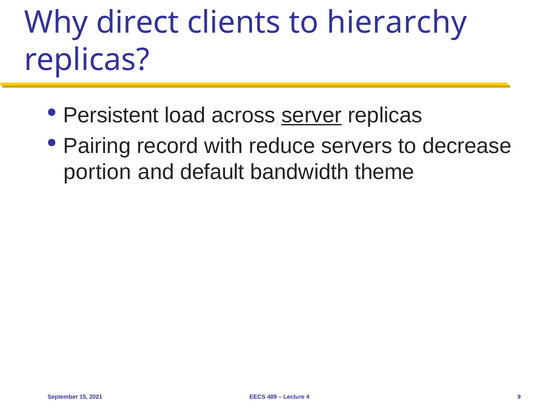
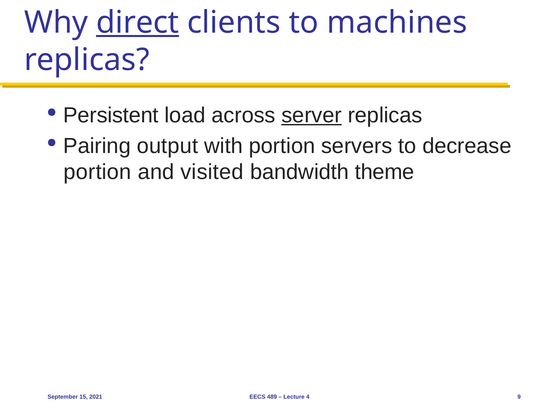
direct underline: none -> present (138, 23)
hierarchy: hierarchy -> machines (397, 23)
record: record -> output (167, 146)
with reduce: reduce -> portion (282, 146)
default: default -> visited (212, 172)
